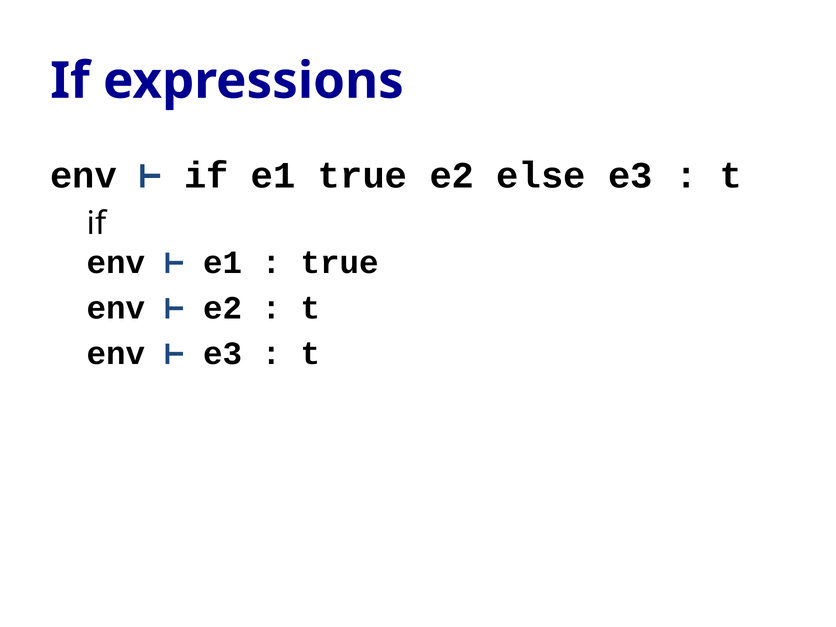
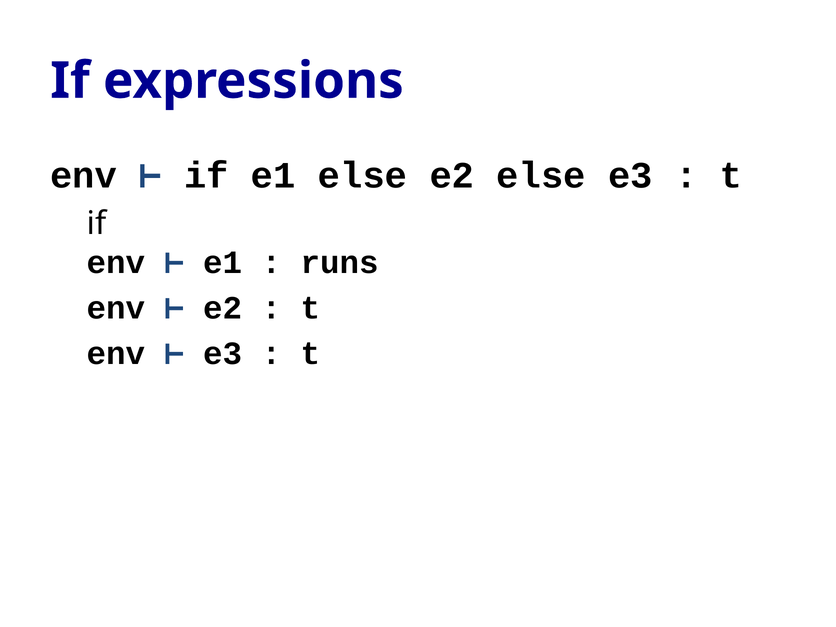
e1 true: true -> else (363, 175)
true: true -> runs (340, 262)
